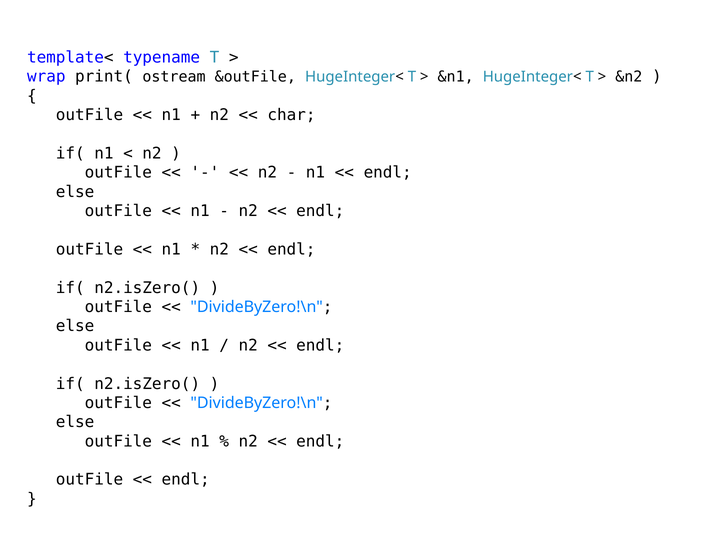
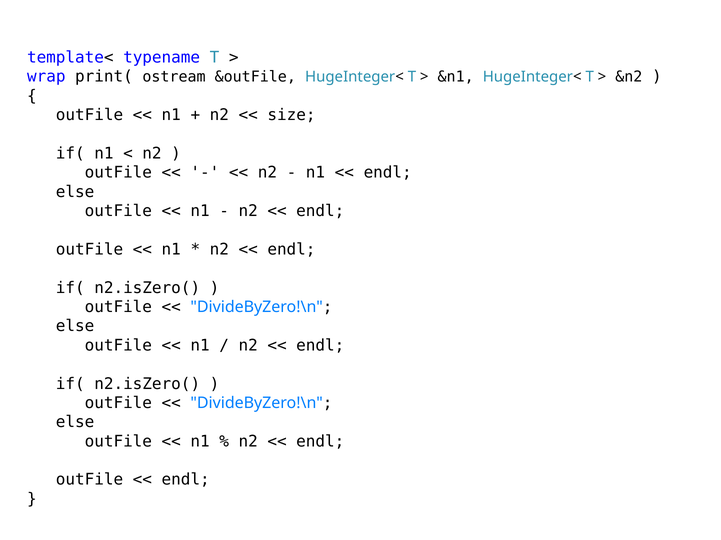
char: char -> size (291, 115)
